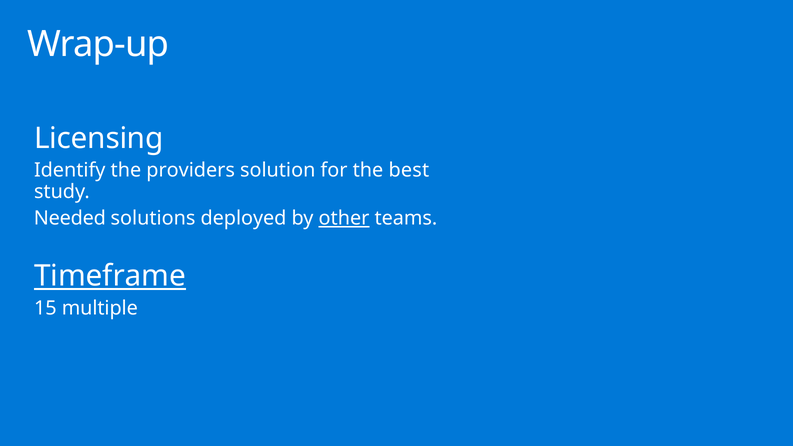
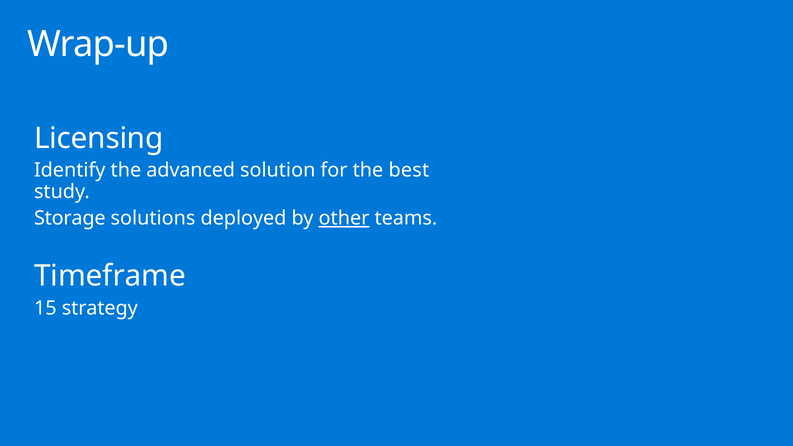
providers: providers -> advanced (191, 170)
Needed: Needed -> Storage (70, 218)
Timeframe underline: present -> none (110, 276)
multiple: multiple -> strategy (100, 308)
